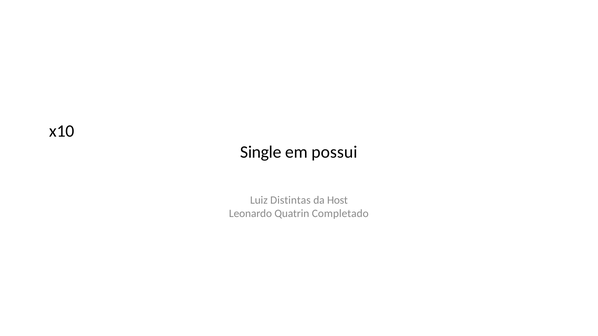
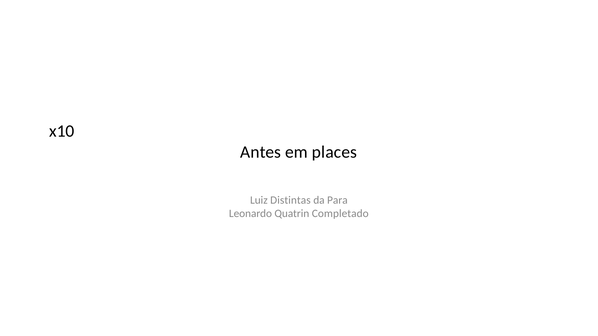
Single: Single -> Antes (261, 152)
possui: possui -> places (335, 152)
Host: Host -> Para (337, 200)
